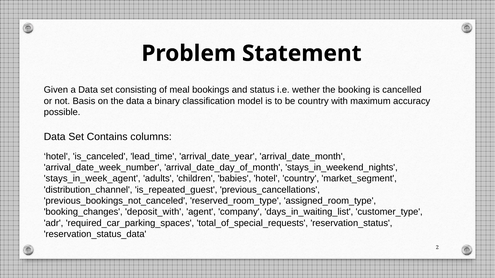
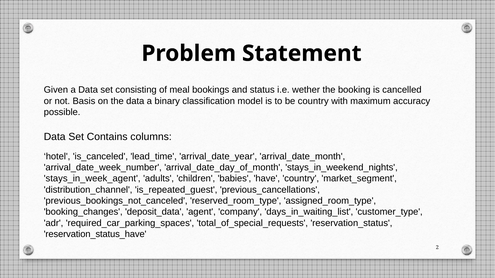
babies hotel: hotel -> have (267, 179)
deposit_with: deposit_with -> deposit_data (155, 212)
reservation_status_data: reservation_status_data -> reservation_status_have (95, 234)
